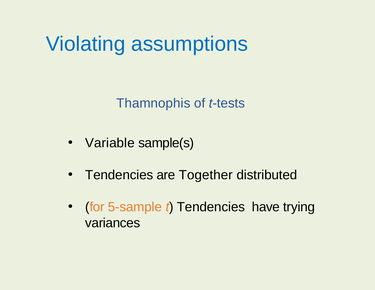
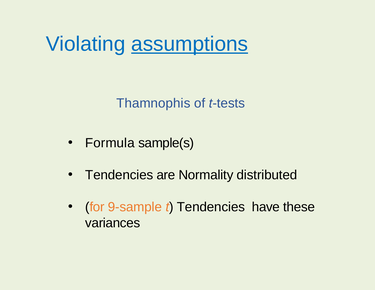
assumptions underline: none -> present (190, 44)
Variable: Variable -> Formula (110, 143)
Together: Together -> Normality (206, 175)
5-sample: 5-sample -> 9-sample (135, 207)
trying: trying -> these (299, 207)
